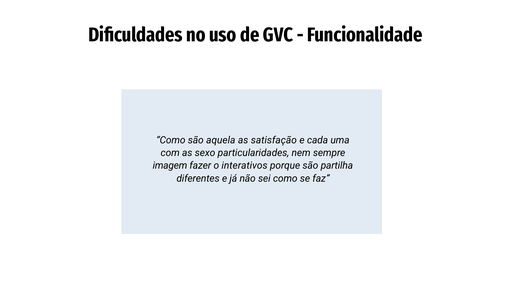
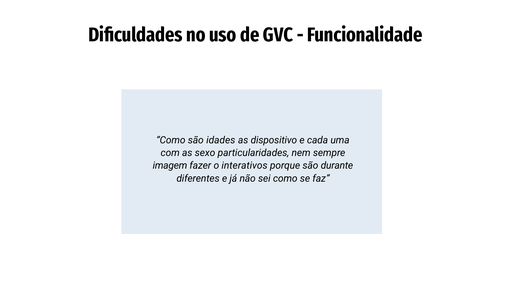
aquela: aquela -> idades (221, 140)
satisfação: satisfação -> dispositivo (274, 140)
partilha: partilha -> durante (337, 165)
